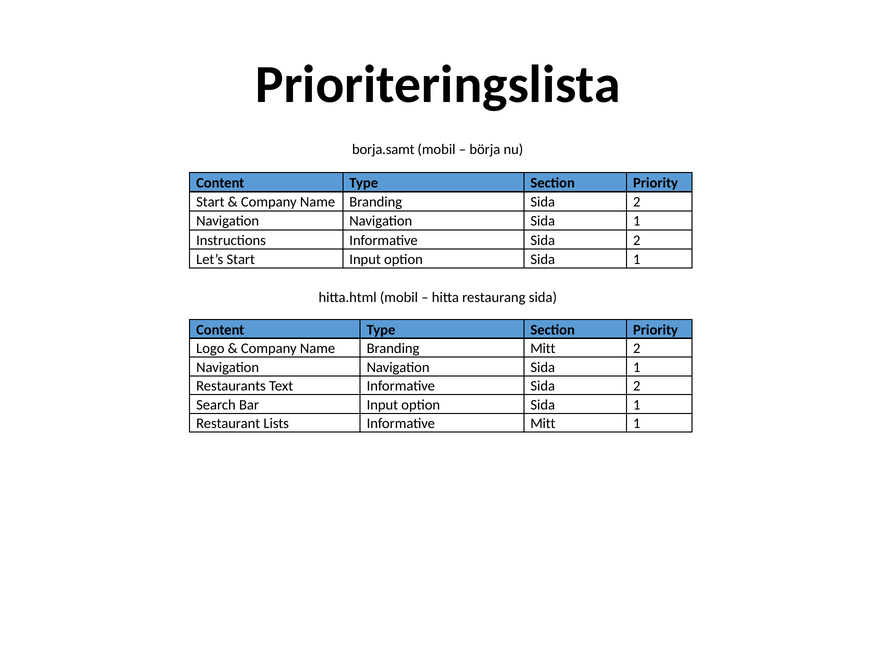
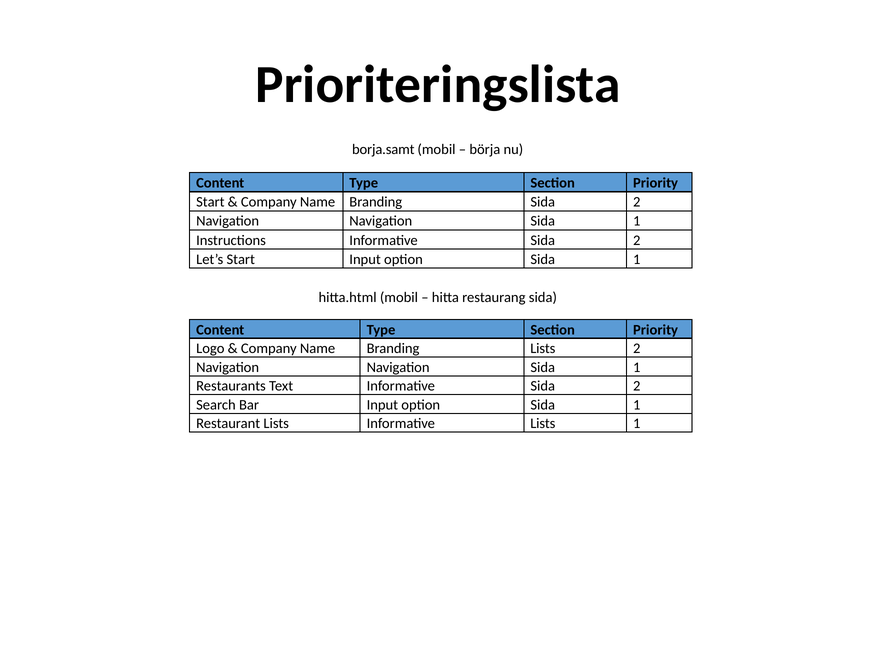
Branding Mitt: Mitt -> Lists (543, 349)
Informative Mitt: Mitt -> Lists (543, 424)
